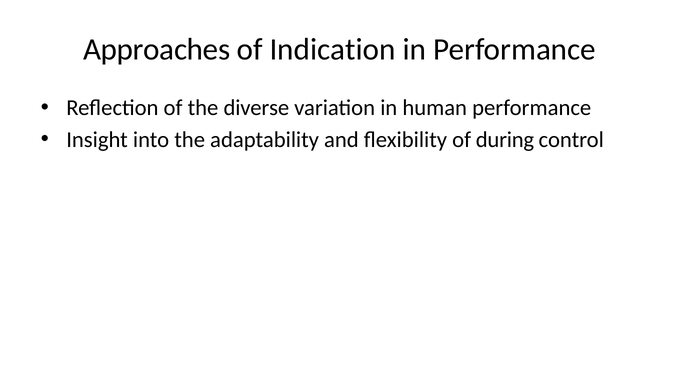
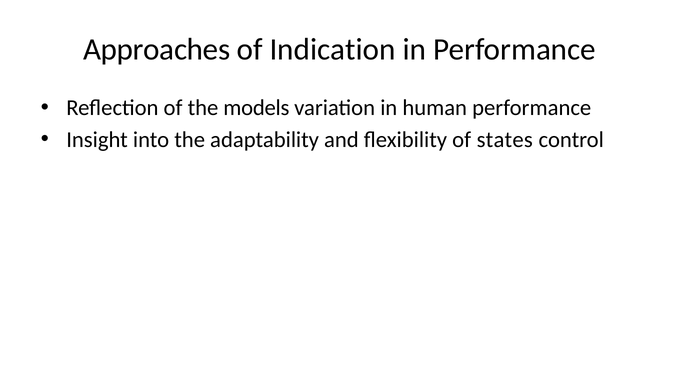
diverse: diverse -> models (256, 108)
during: during -> states (505, 140)
